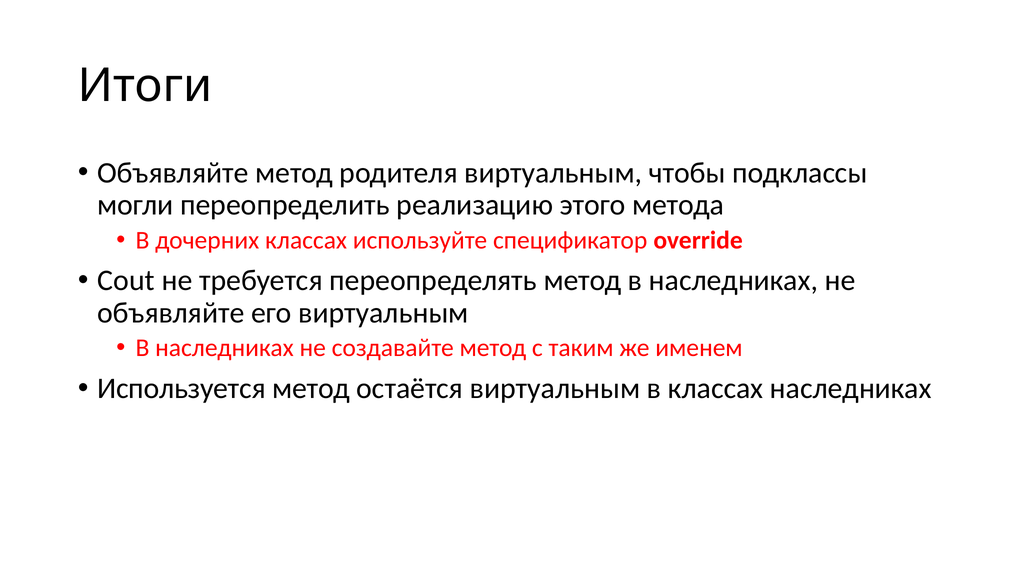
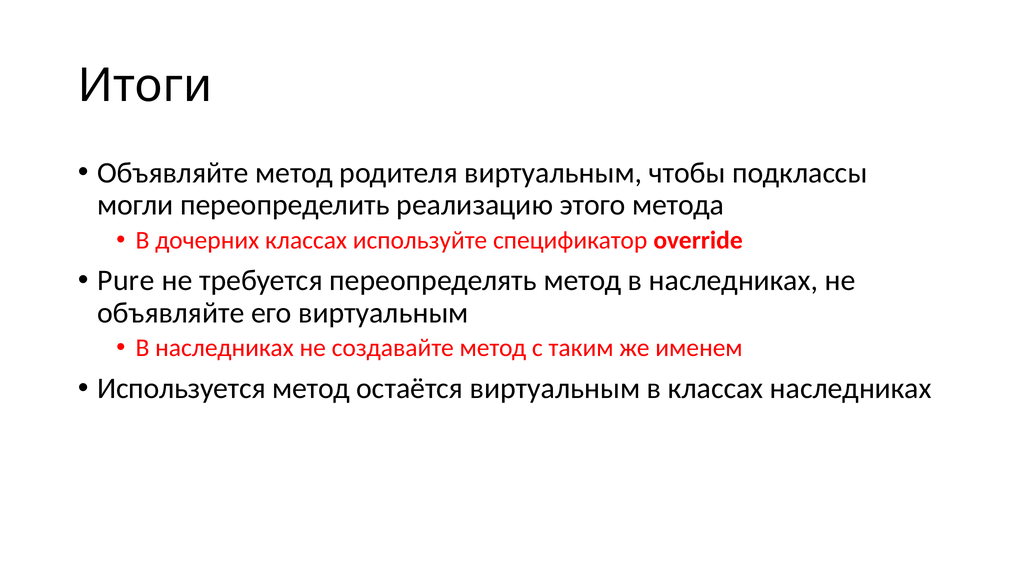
Cout: Cout -> Pure (126, 281)
